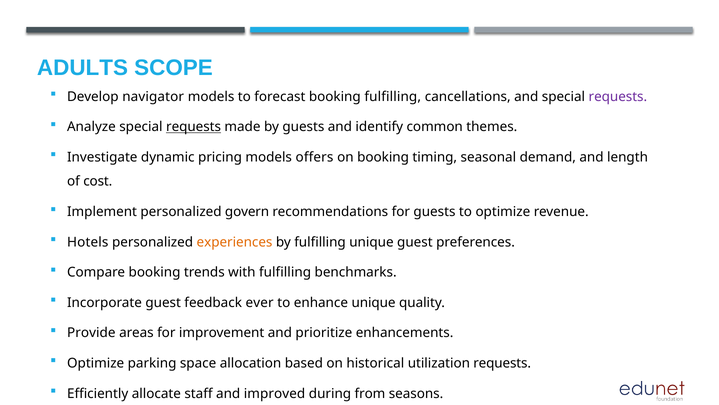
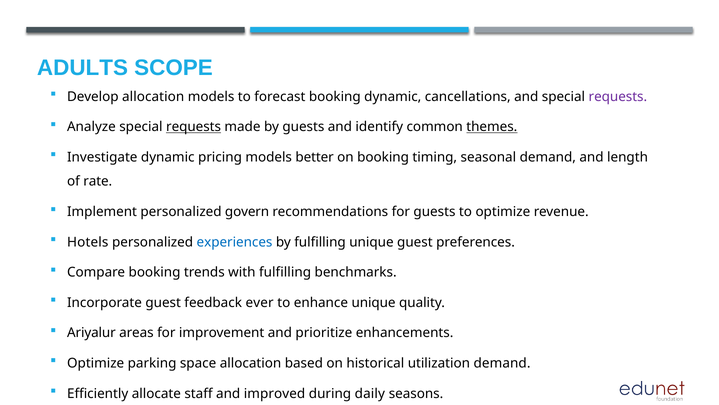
Develop navigator: navigator -> allocation (153, 96)
booking fulfilling: fulfilling -> dynamic (393, 96)
themes underline: none -> present (492, 127)
offers: offers -> better (315, 157)
cost: cost -> rate (98, 181)
experiences colour: orange -> blue (235, 242)
Provide: Provide -> Ariyalur (91, 332)
utilization requests: requests -> demand (502, 363)
from: from -> daily (370, 393)
